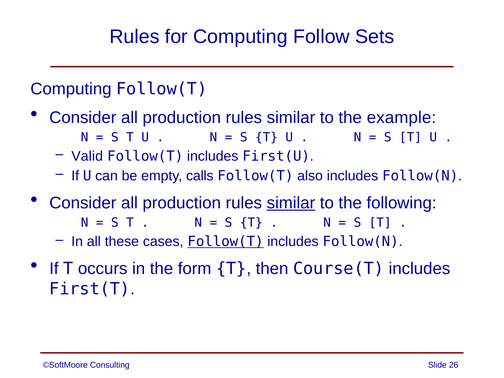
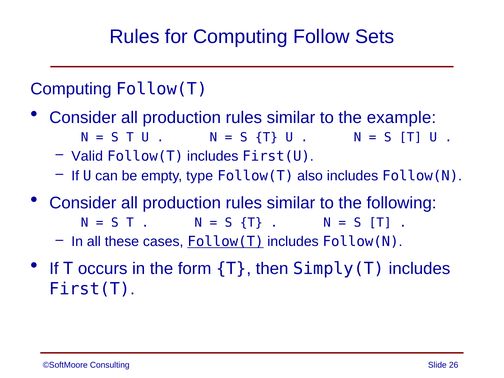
calls: calls -> type (200, 176)
similar underline: present -> none (291, 203)
Course(T: Course(T -> Simply(T (339, 269)
